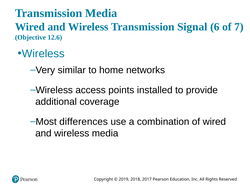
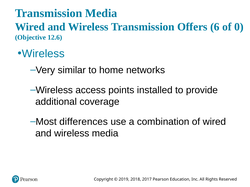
Signal: Signal -> Offers (192, 27)
7: 7 -> 0 (239, 27)
